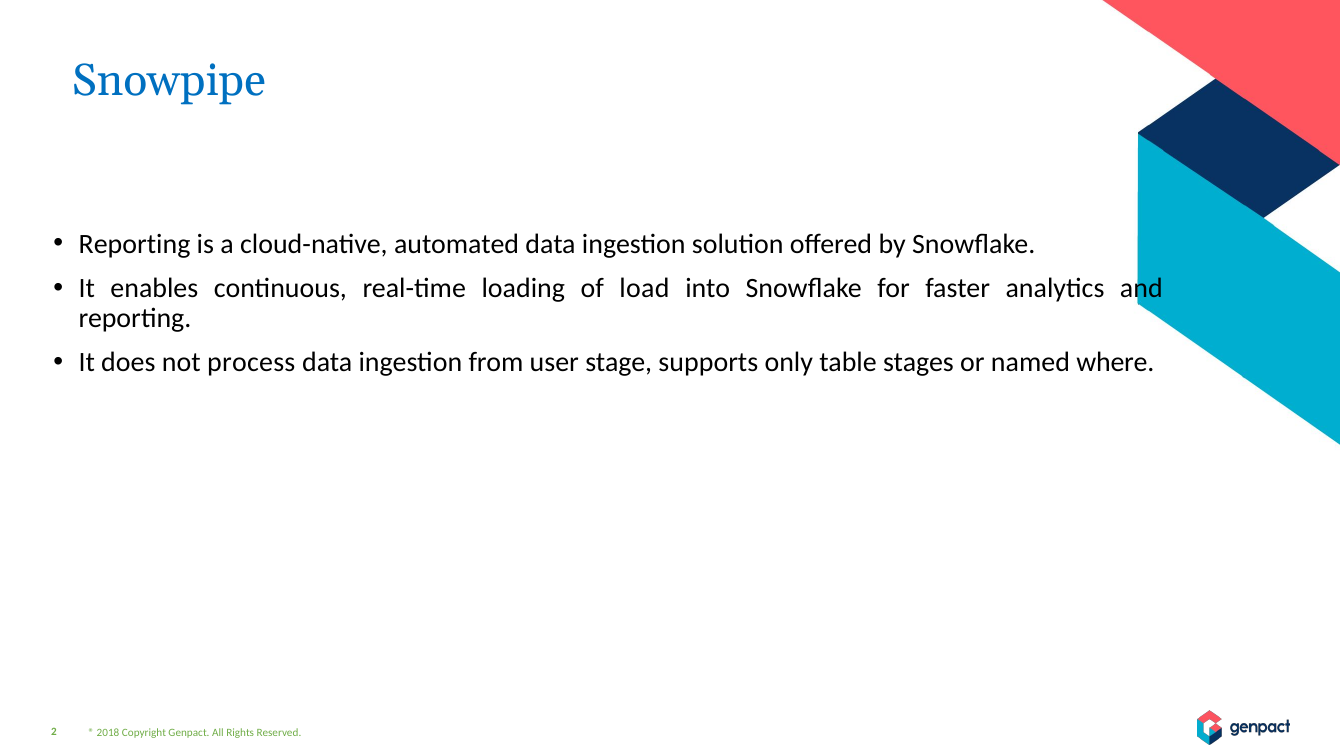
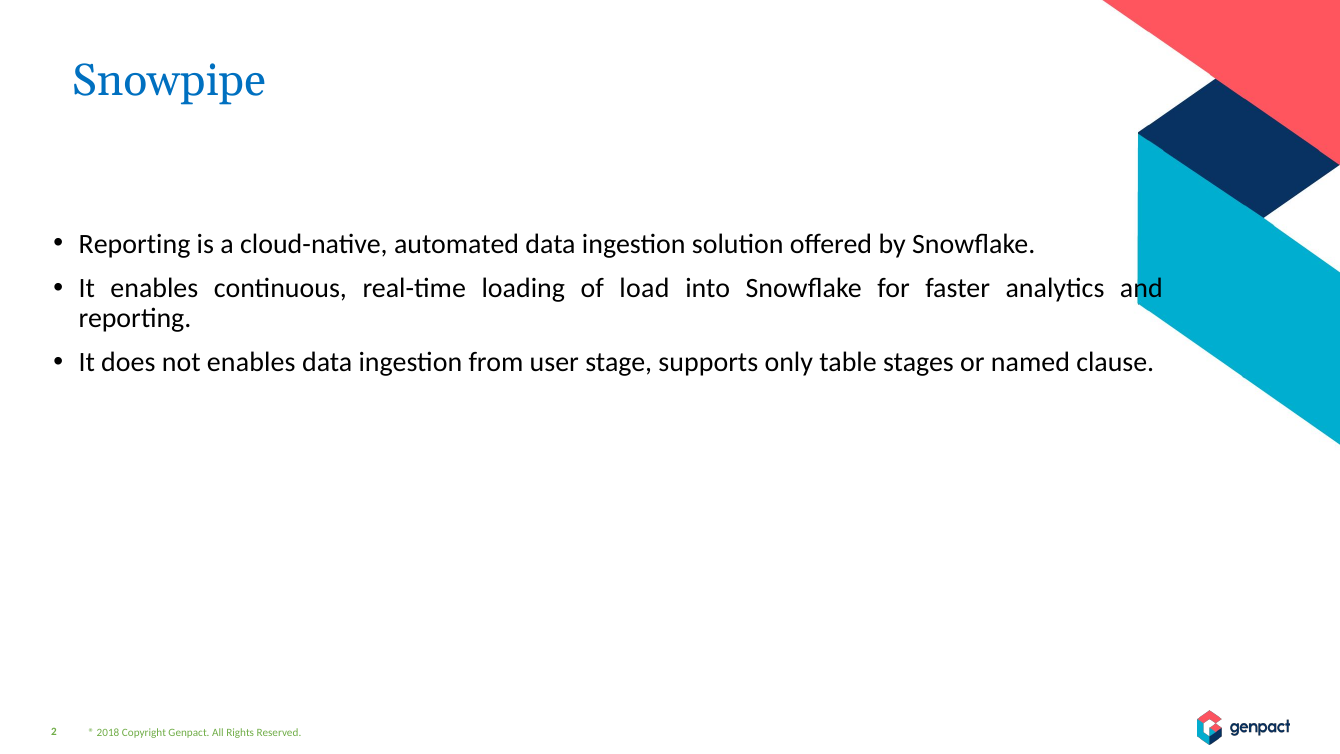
not process: process -> enables (251, 362)
where: where -> clause (1115, 362)
